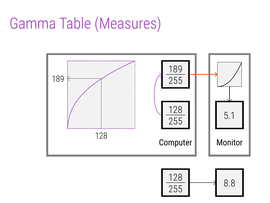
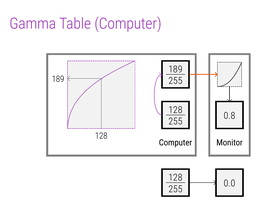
Table Measures: Measures -> Computer (128, 24)
5.1: 5.1 -> 0.8 (230, 115)
8.8: 8.8 -> 0.0 (230, 183)
